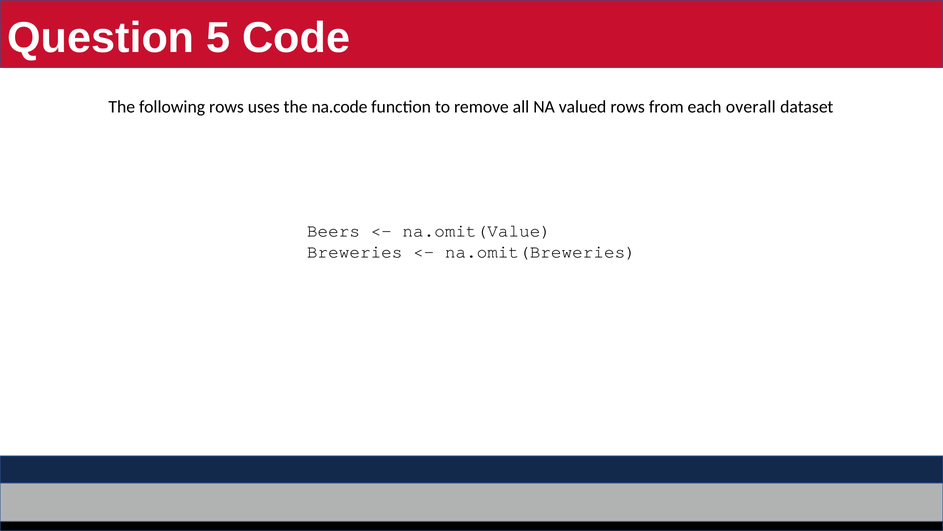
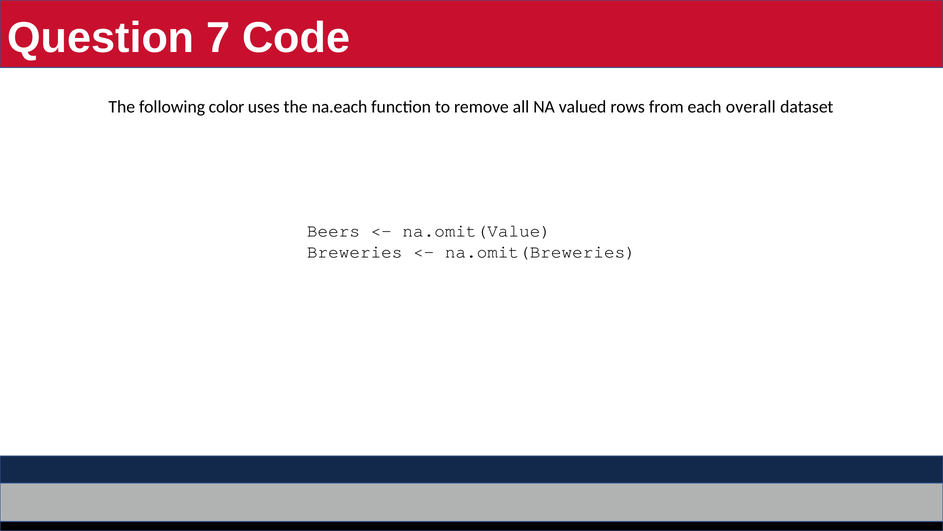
5: 5 -> 7 (218, 38)
following rows: rows -> color (227, 107)
na.code: na.code -> na.each (339, 107)
